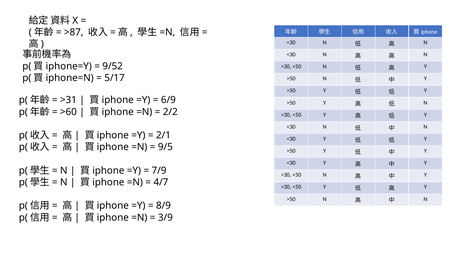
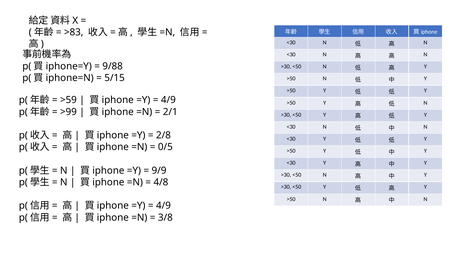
>87: >87 -> >83 (74, 32)
9/52: 9/52 -> 9/88 (113, 66)
5/17: 5/17 -> 5/15 (115, 78)
>31: >31 -> >59 (68, 100)
6/9: 6/9 -> 4/9 (168, 100)
>60: >60 -> >99 (68, 112)
2/2: 2/2 -> 2/1 (170, 112)
2/1: 2/1 -> 2/8 (163, 135)
9/5: 9/5 -> 0/5 (165, 147)
7/9: 7/9 -> 9/9 (159, 170)
4/7: 4/7 -> 4/8 (161, 182)
8/9: 8/9 -> 4/9 (163, 205)
3/9: 3/9 -> 3/8 (165, 217)
